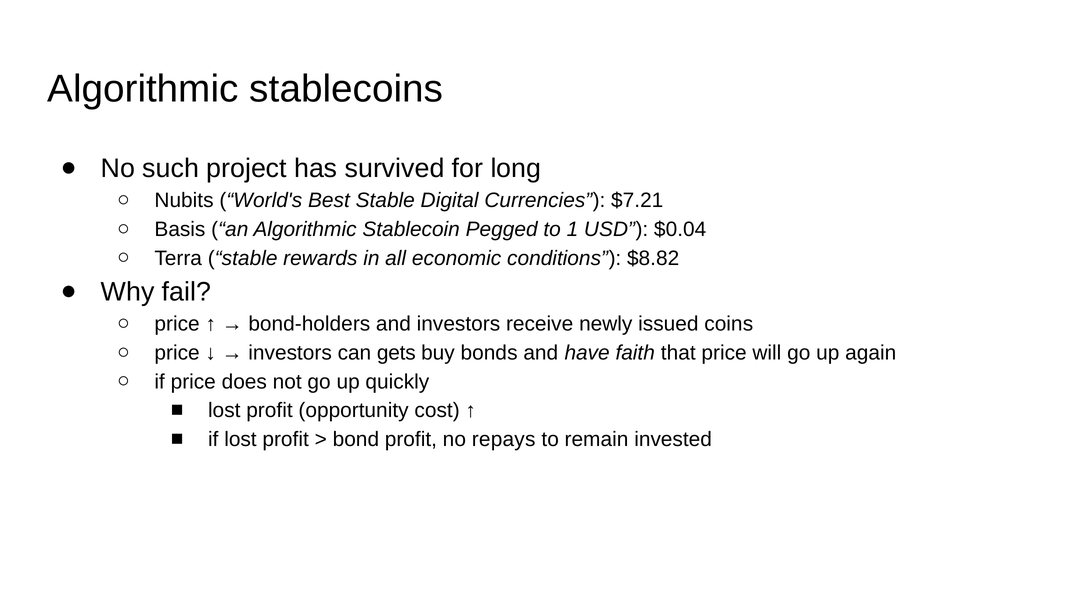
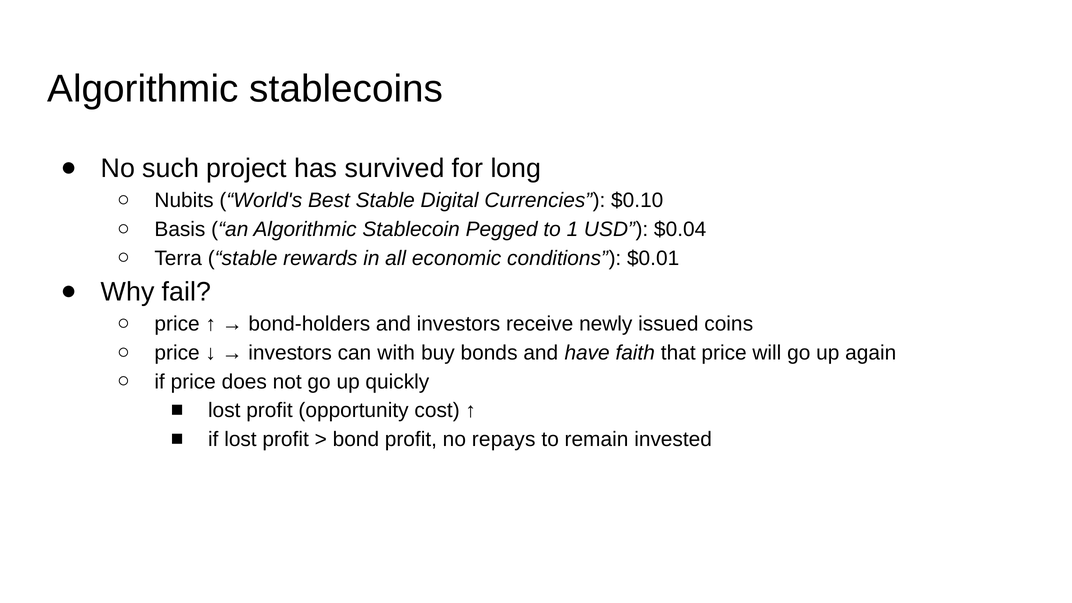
$7.21: $7.21 -> $0.10 (637, 201)
$8.82: $8.82 -> $0.01 (653, 258)
gets: gets -> with (396, 353)
